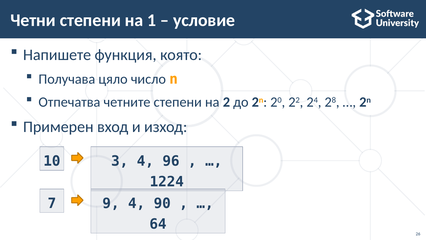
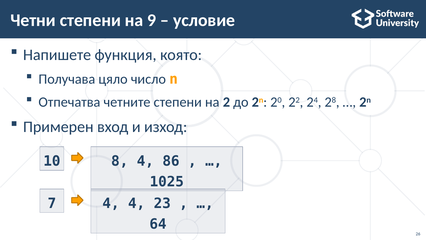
1: 1 -> 9 (152, 20)
3: 3 -> 8 (120, 161)
96: 96 -> 86 (171, 161)
1224: 1224 -> 1025 (167, 181)
7 9: 9 -> 4 (111, 203)
90: 90 -> 23 (162, 203)
